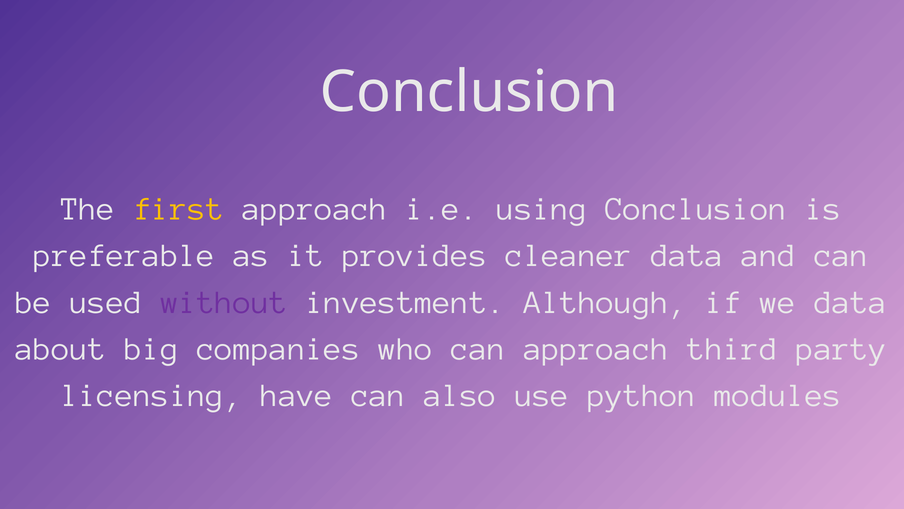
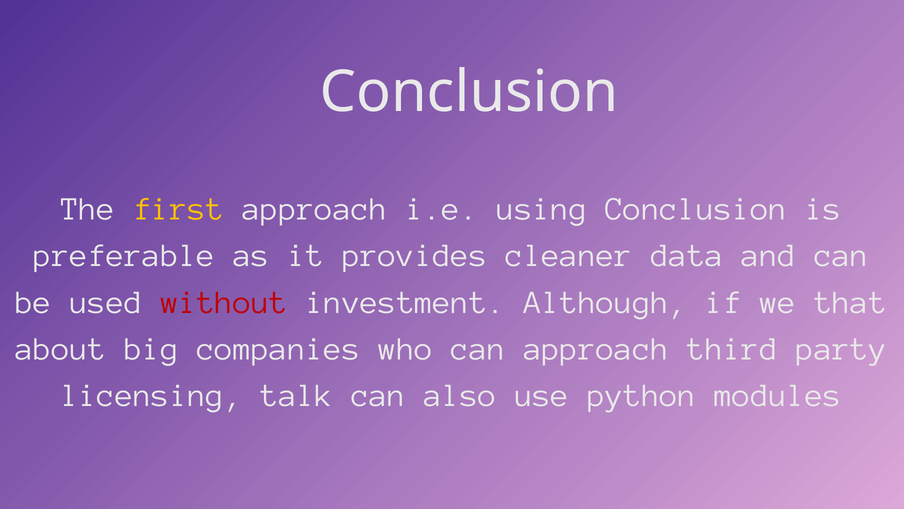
without colour: purple -> red (225, 302)
we data: data -> that (851, 302)
have: have -> talk (297, 395)
